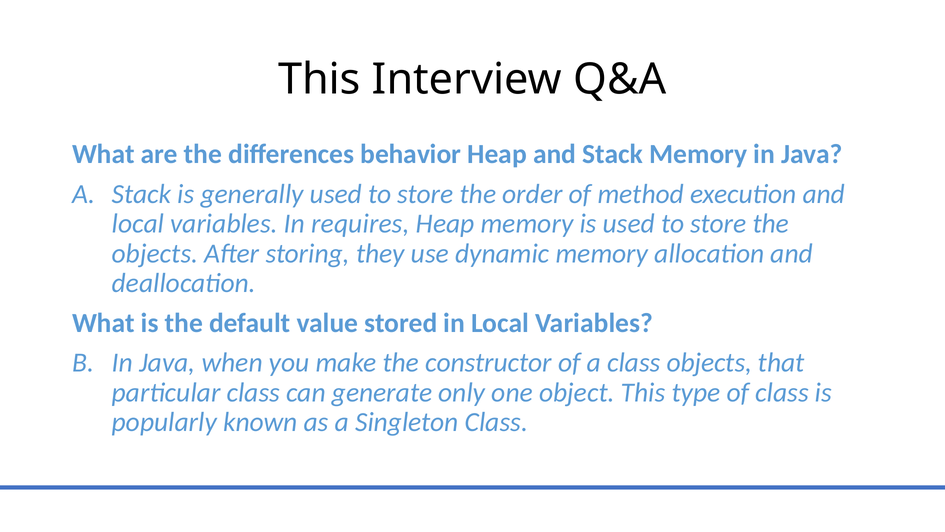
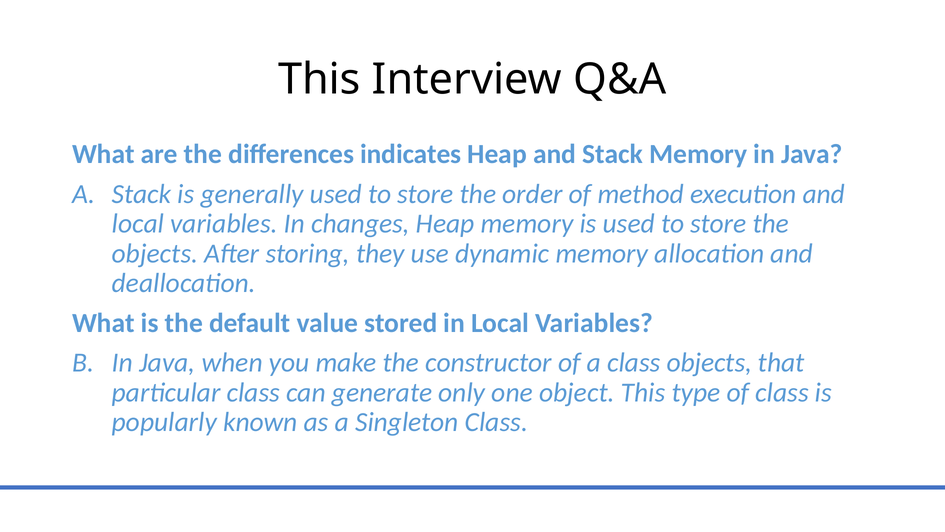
behavior: behavior -> indicates (411, 154)
requires: requires -> changes (361, 224)
